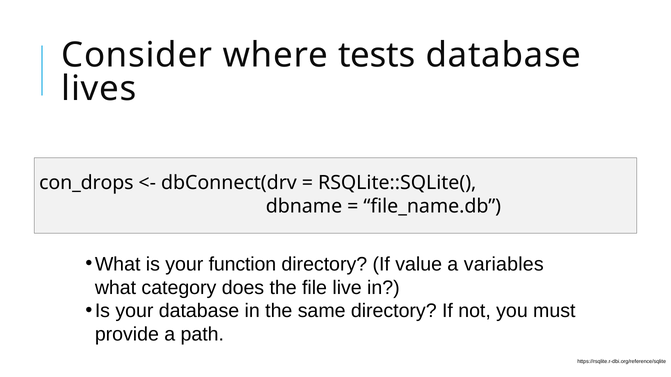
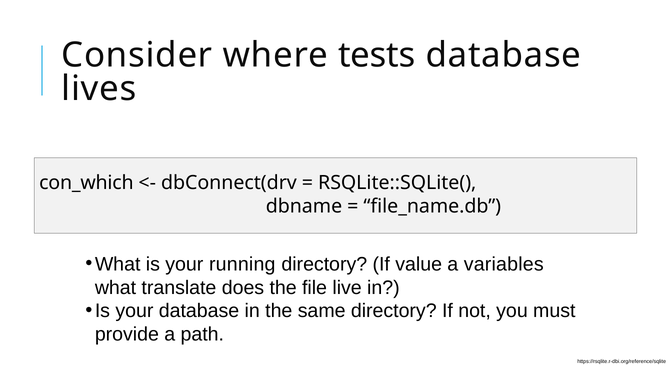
con_drops: con_drops -> con_which (86, 183)
function: function -> running (242, 264)
category: category -> translate (179, 288)
